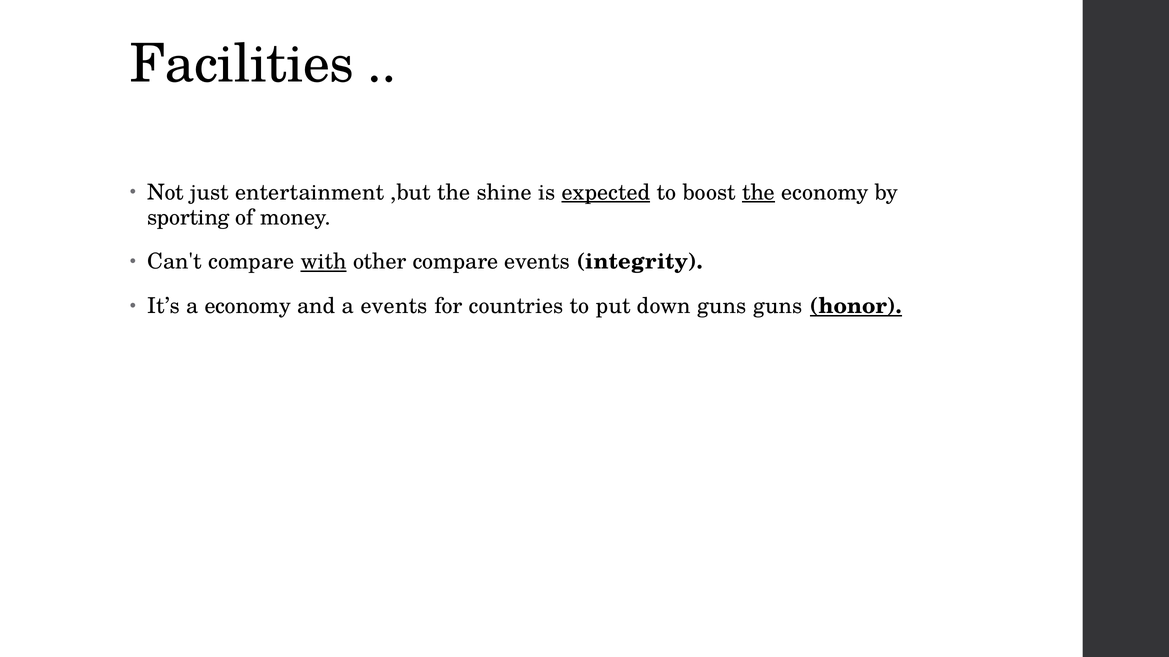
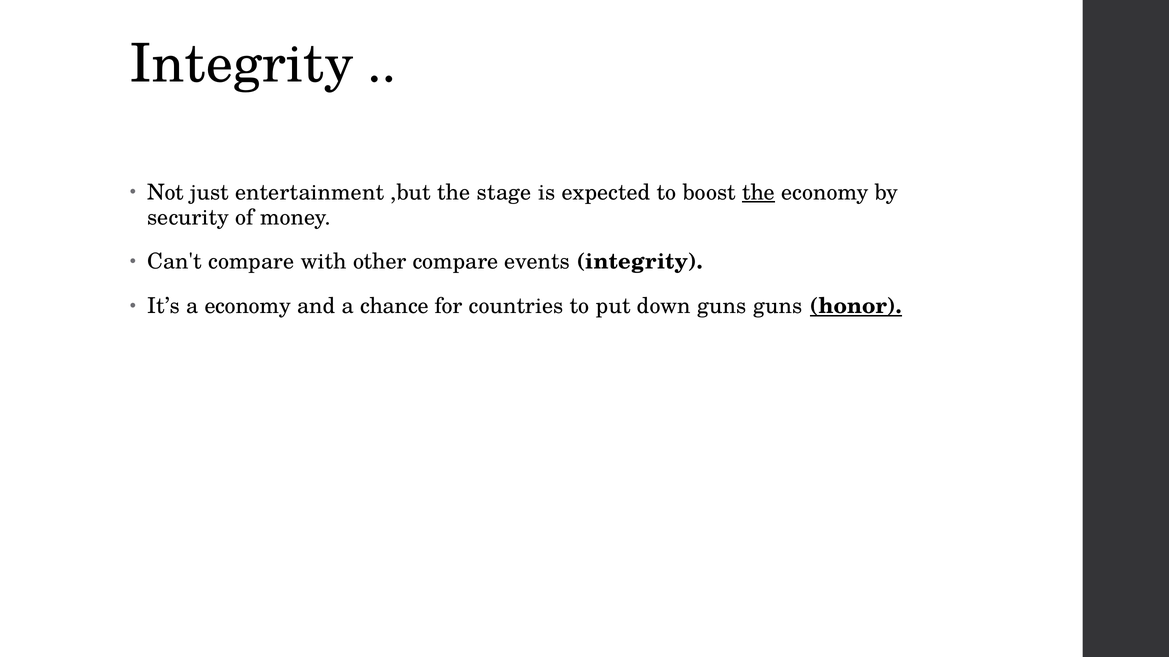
Facilities: Facilities -> Integrity (242, 64)
shine: shine -> stage (504, 192)
expected underline: present -> none (606, 192)
sporting: sporting -> security (188, 217)
with underline: present -> none (324, 262)
a events: events -> chance (394, 306)
